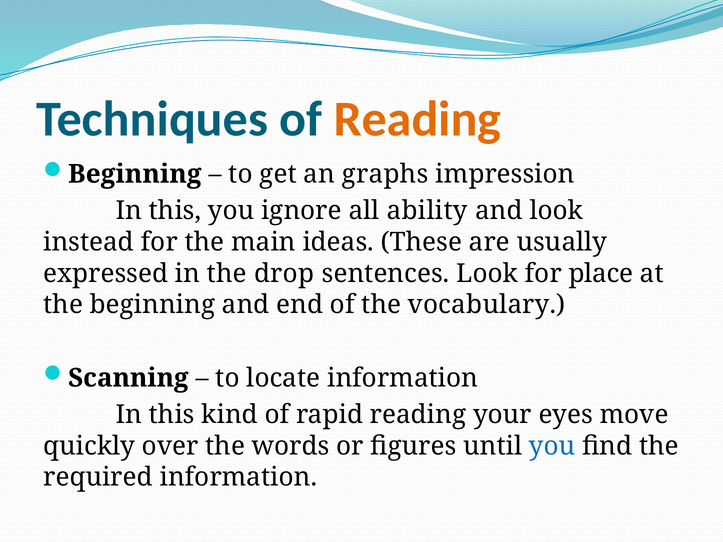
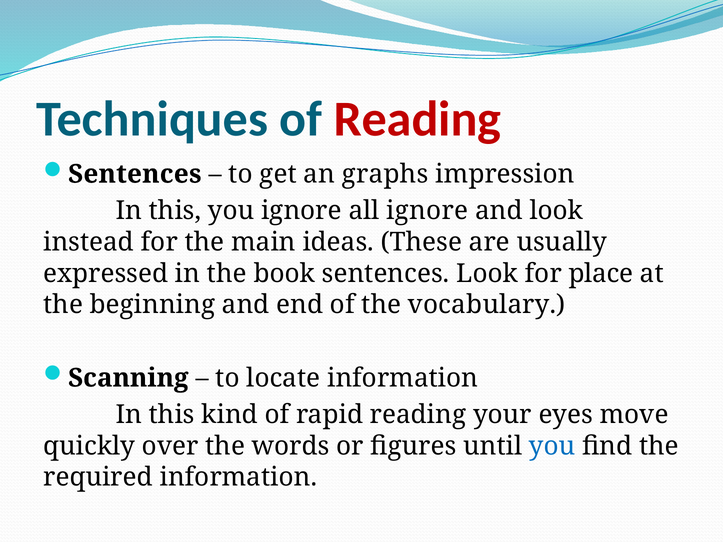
Reading colour: orange -> red (417, 119)
Beginning: Beginning -> Sentences (135, 174)
all ability: ability -> ignore (427, 211)
drop: drop -> book (284, 274)
